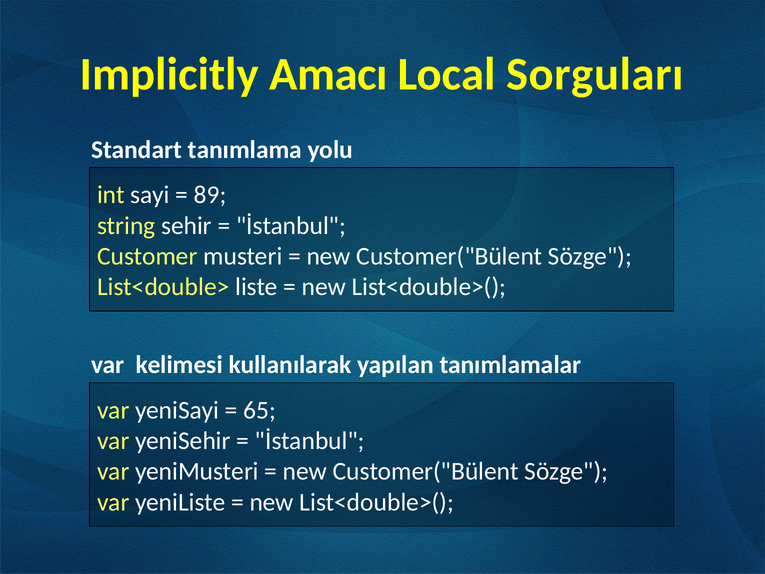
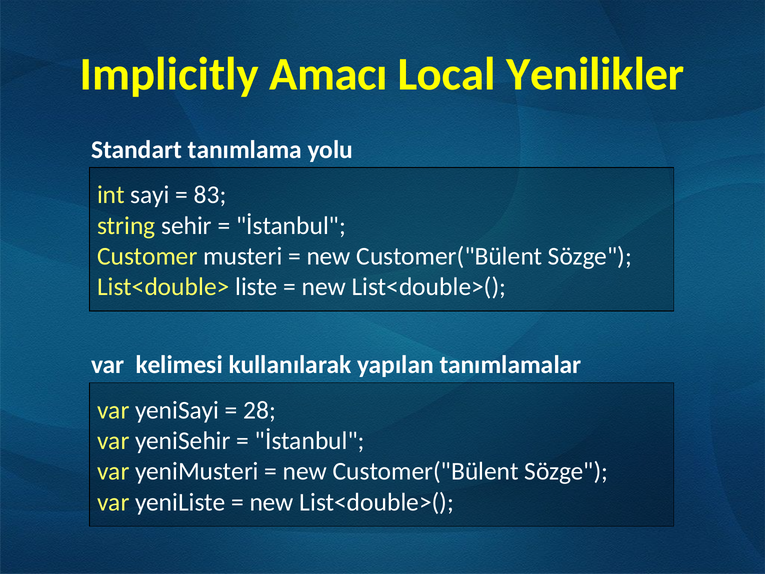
Sorguları: Sorguları -> Yenilikler (595, 74)
89: 89 -> 83 (210, 195)
65: 65 -> 28 (260, 410)
